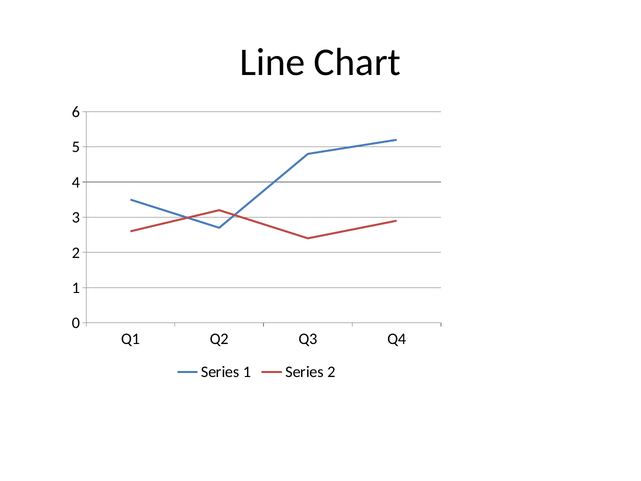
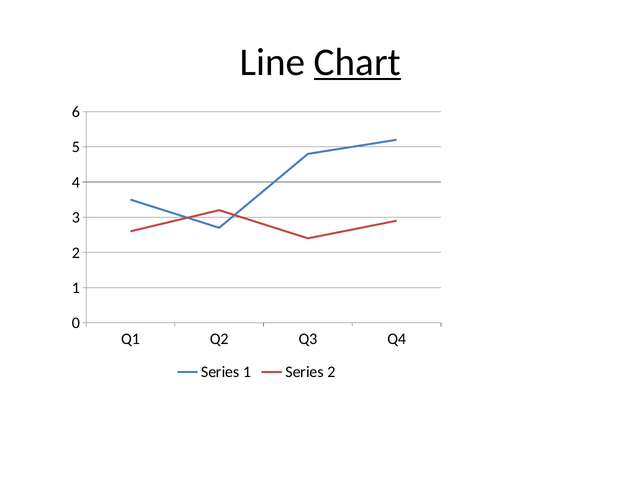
Chart underline: none -> present (357, 62)
